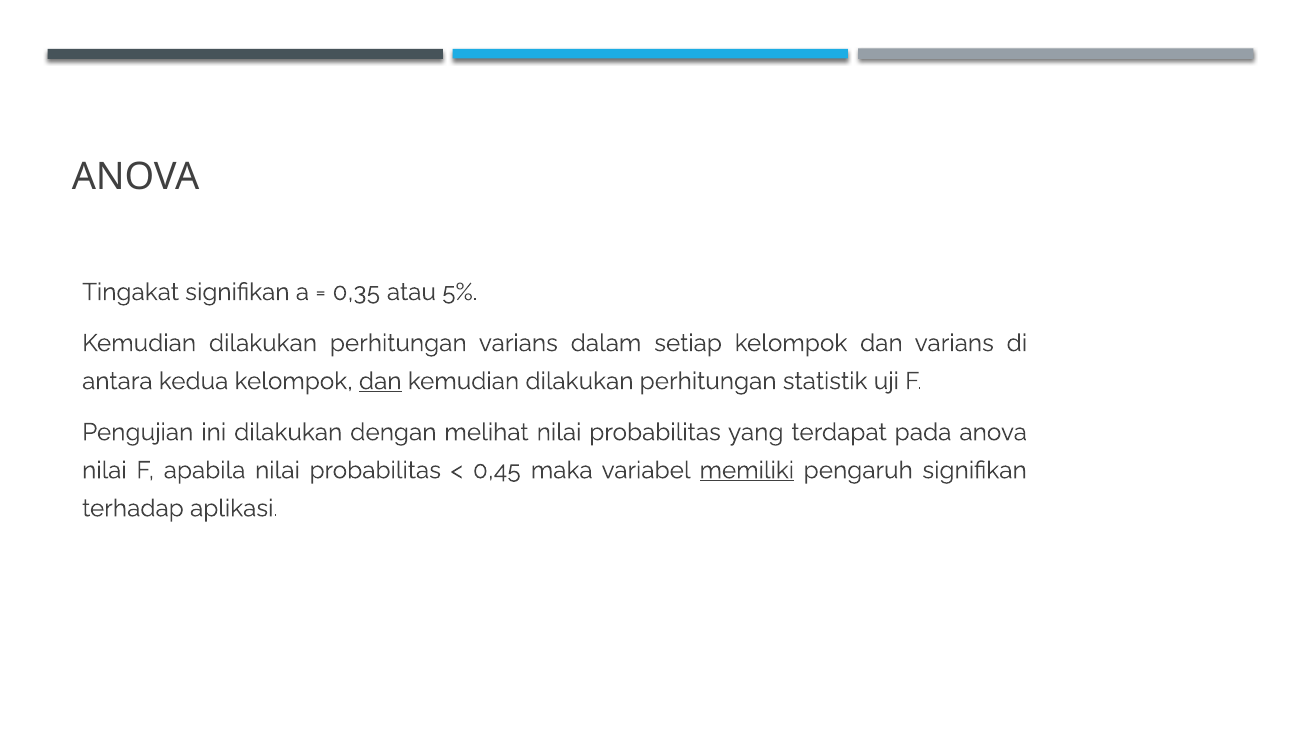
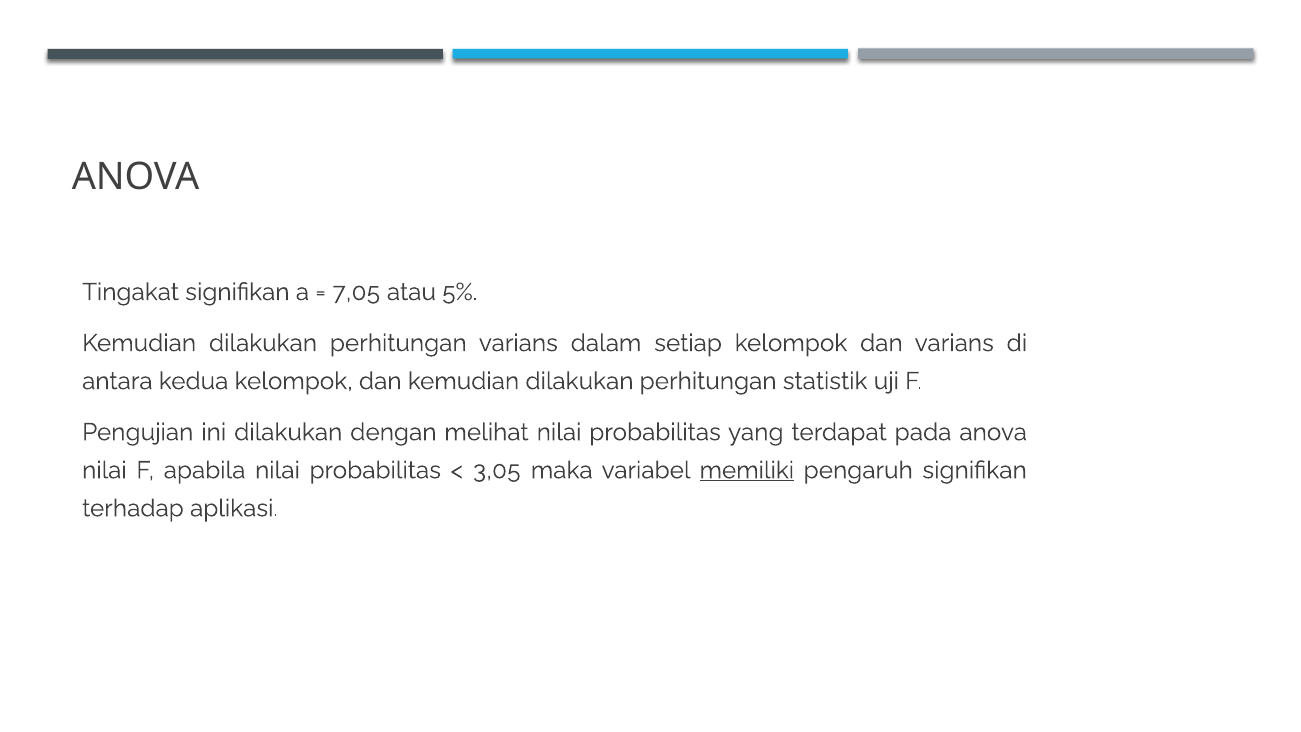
0,35: 0,35 -> 7,05 (356, 292)
dan underline: present -> none (380, 381)
0,45: 0,45 -> 3,05 (497, 470)
